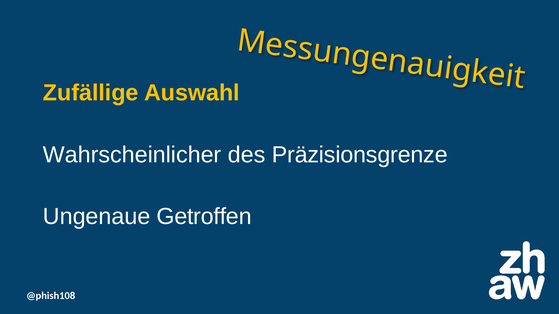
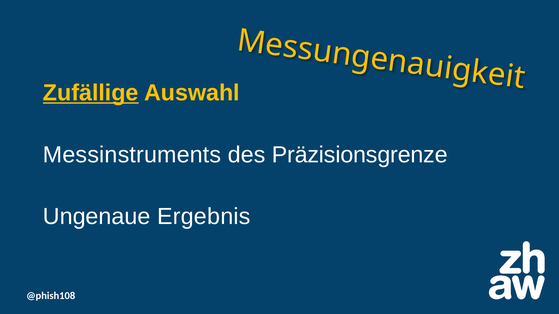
Zufällige underline: none -> present (91, 93)
Wahrscheinlicher: Wahrscheinlicher -> Messinstruments (132, 155)
Getroffen: Getroffen -> Ergebnis (204, 217)
